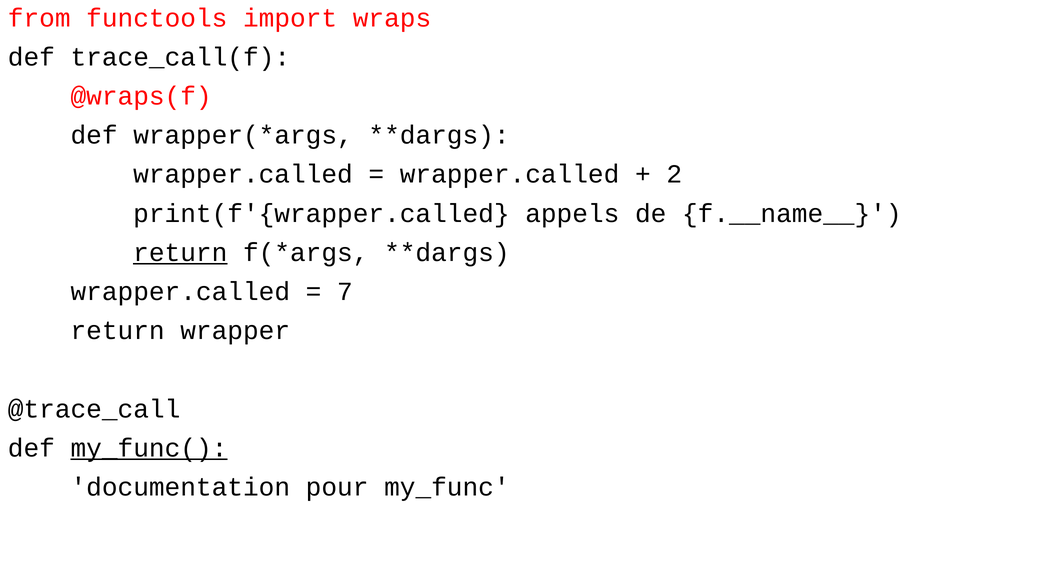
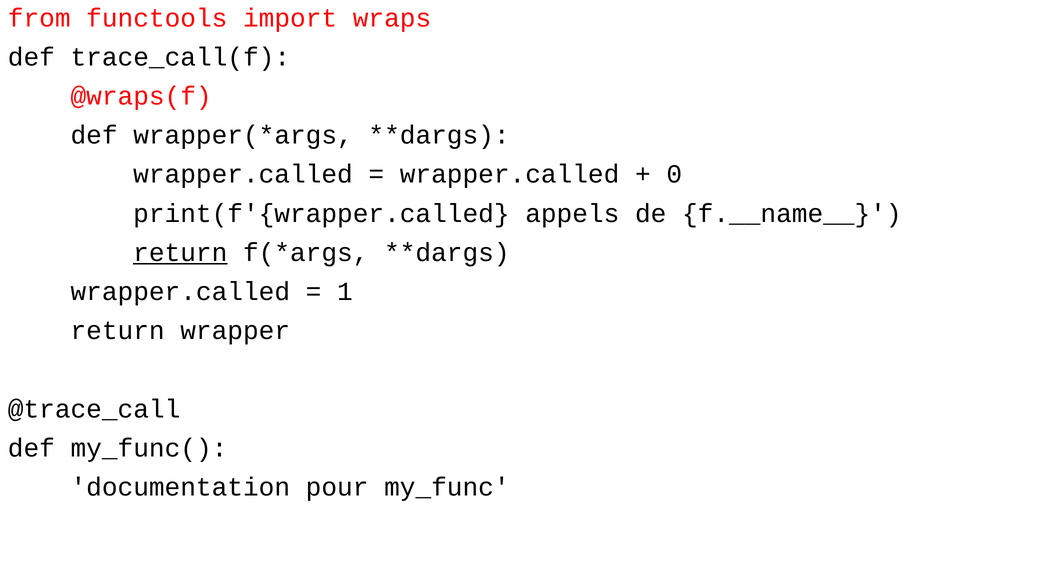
2: 2 -> 0 (674, 174)
7: 7 -> 1 (345, 292)
my_func( underline: present -> none (149, 448)
